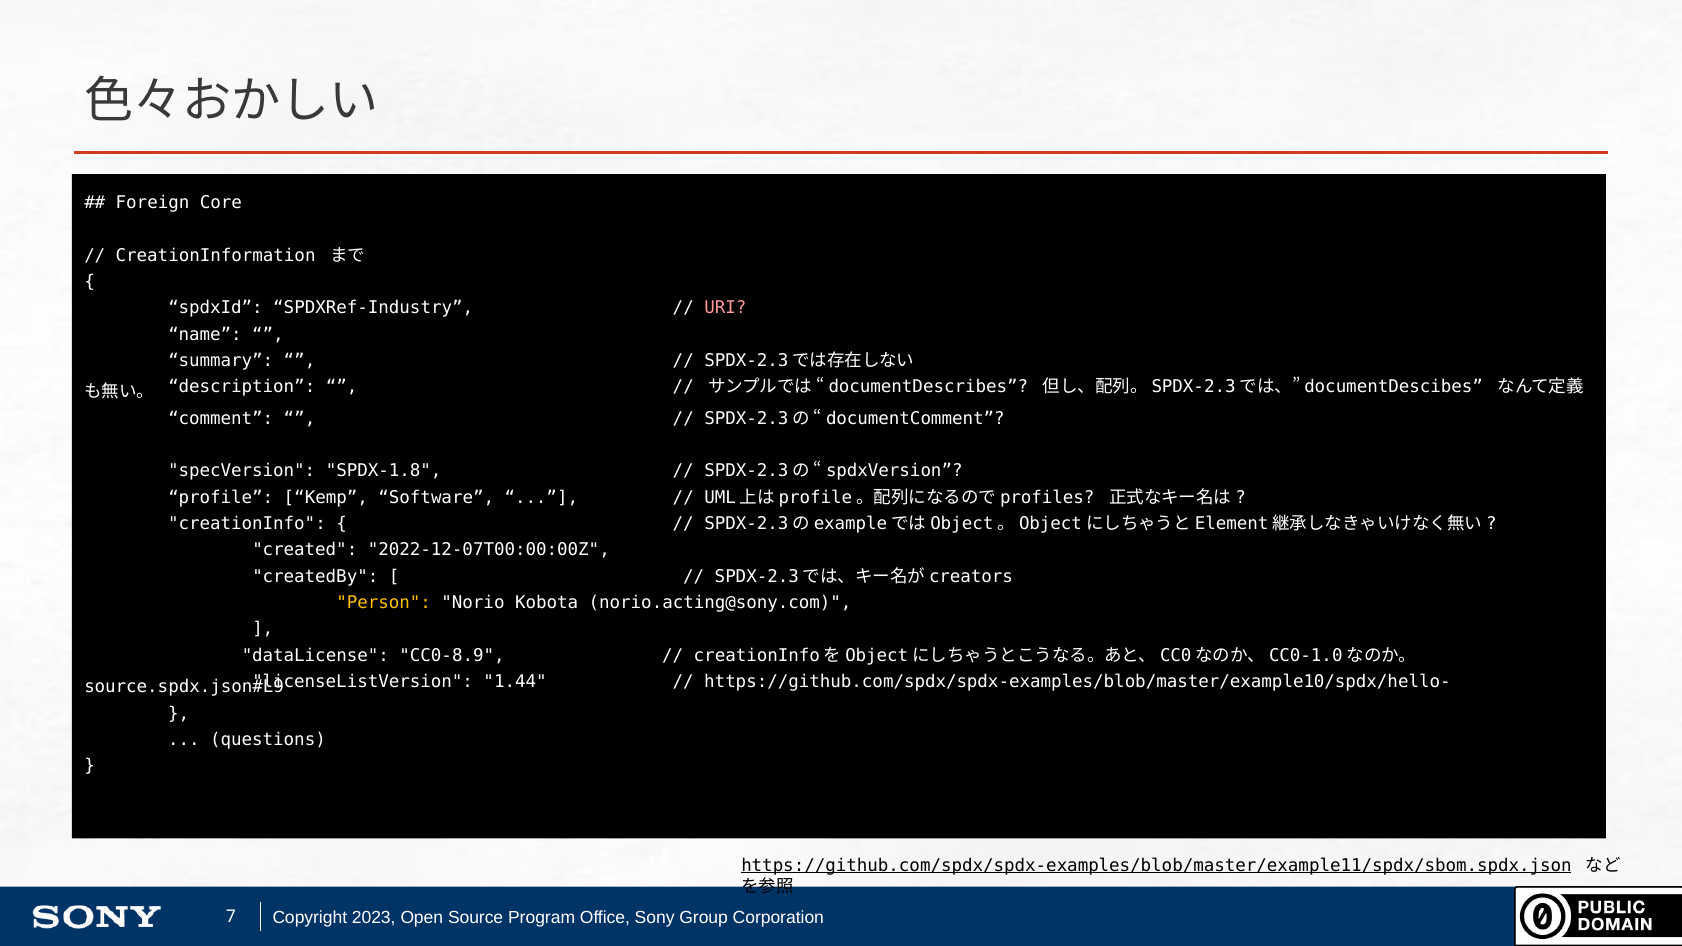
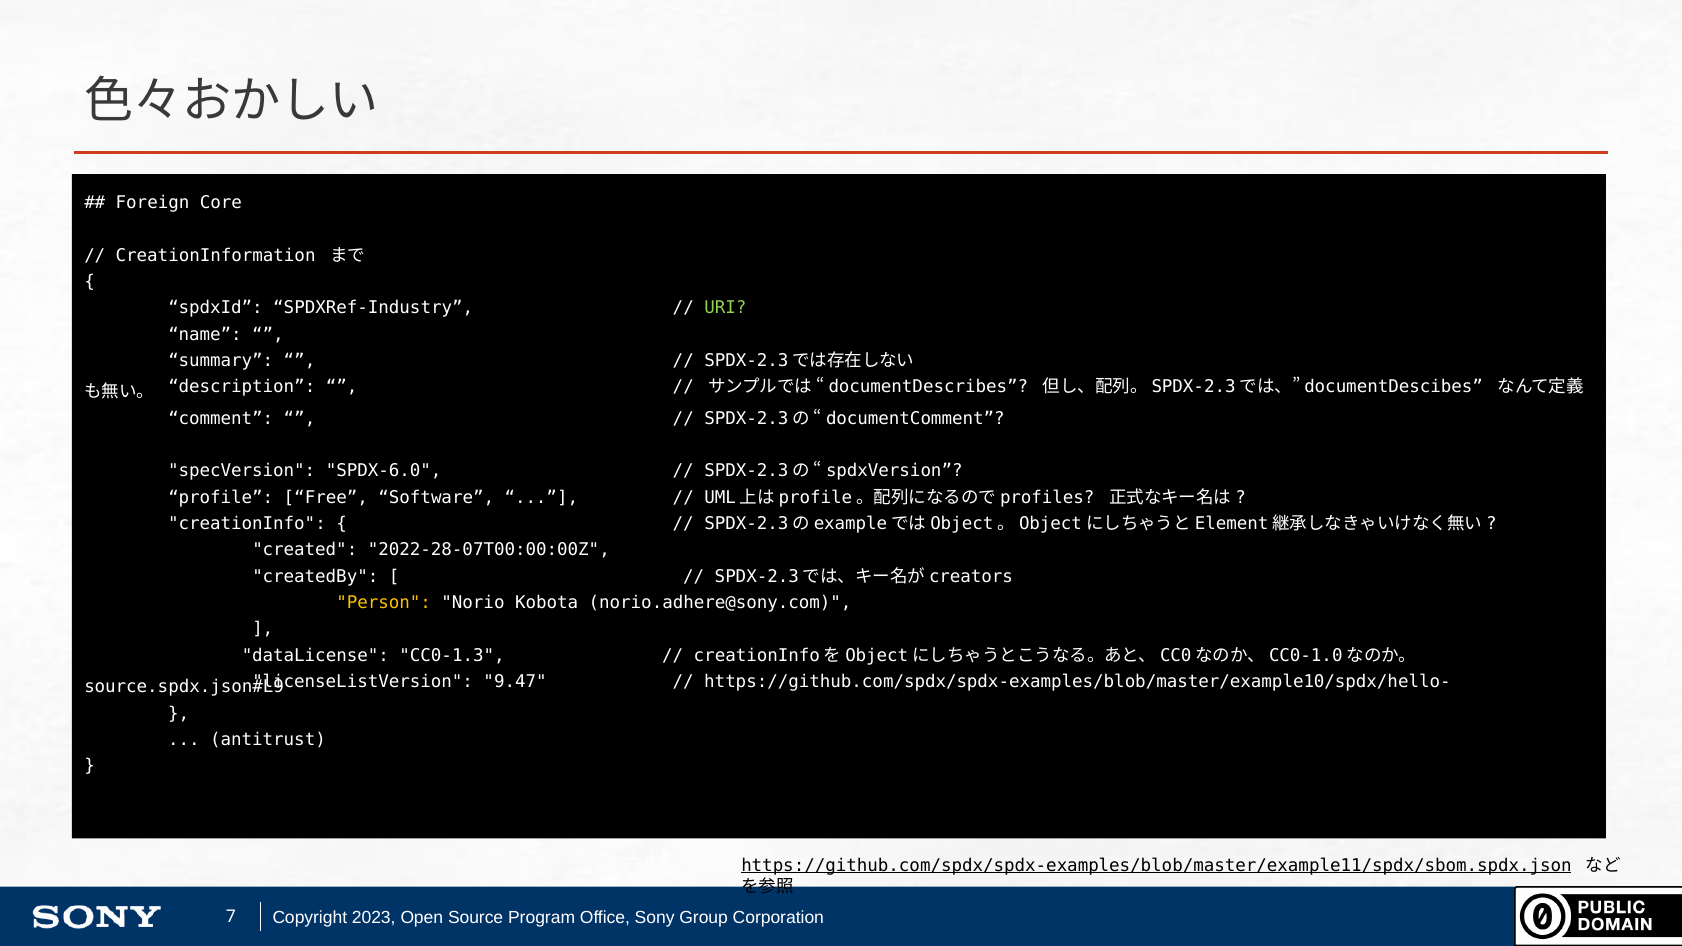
URI colour: pink -> light green (725, 308)
SPDX-1.8: SPDX-1.8 -> SPDX-6.0 (384, 471)
Kemp: Kemp -> Free (326, 498)
2022-12-07T00:00:00Z: 2022-12-07T00:00:00Z -> 2022-28-07T00:00:00Z (489, 550)
norio.acting@sony.com: norio.acting@sony.com -> norio.adhere@sony.com (720, 603)
CC0-8.9: CC0-8.9 -> CC0-1.3 (452, 655)
1.44: 1.44 -> 9.47 (515, 682)
questions: questions -> antitrust (268, 740)
